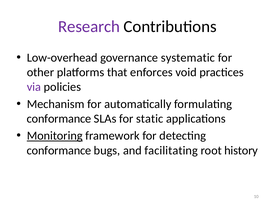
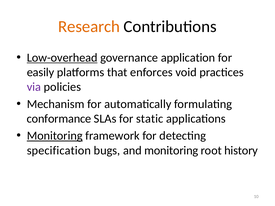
Research colour: purple -> orange (89, 27)
Low-overhead underline: none -> present (62, 58)
systematic: systematic -> application (188, 58)
other: other -> easily (40, 72)
conformance: conformance -> specification (59, 151)
and facilitating: facilitating -> monitoring (171, 151)
